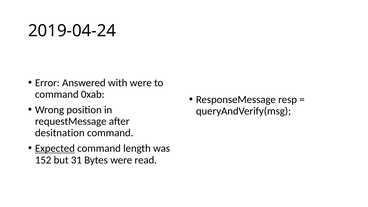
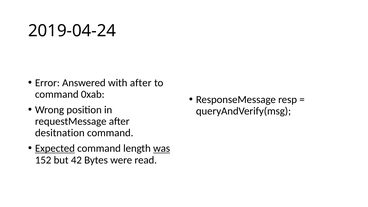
with were: were -> after (141, 83)
was underline: none -> present (162, 148)
31: 31 -> 42 (76, 160)
